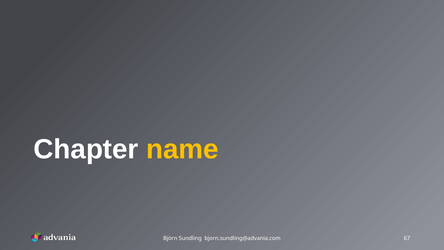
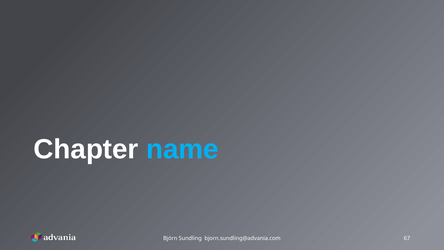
name colour: yellow -> light blue (182, 149)
